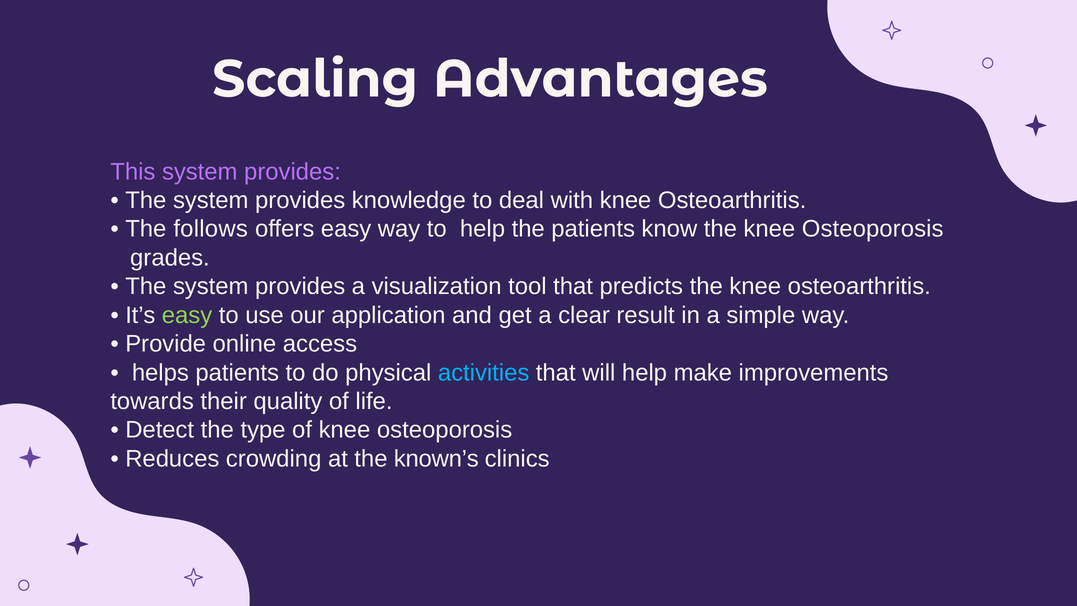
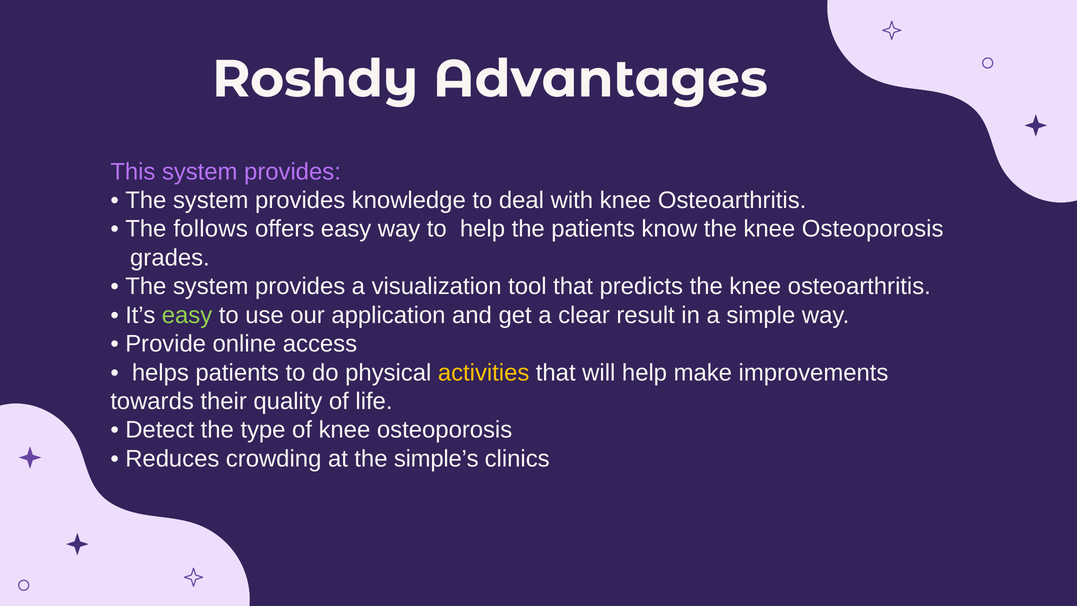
Scaling: Scaling -> Roshdy (316, 79)
activities colour: light blue -> yellow (484, 373)
known’s: known’s -> simple’s (436, 459)
